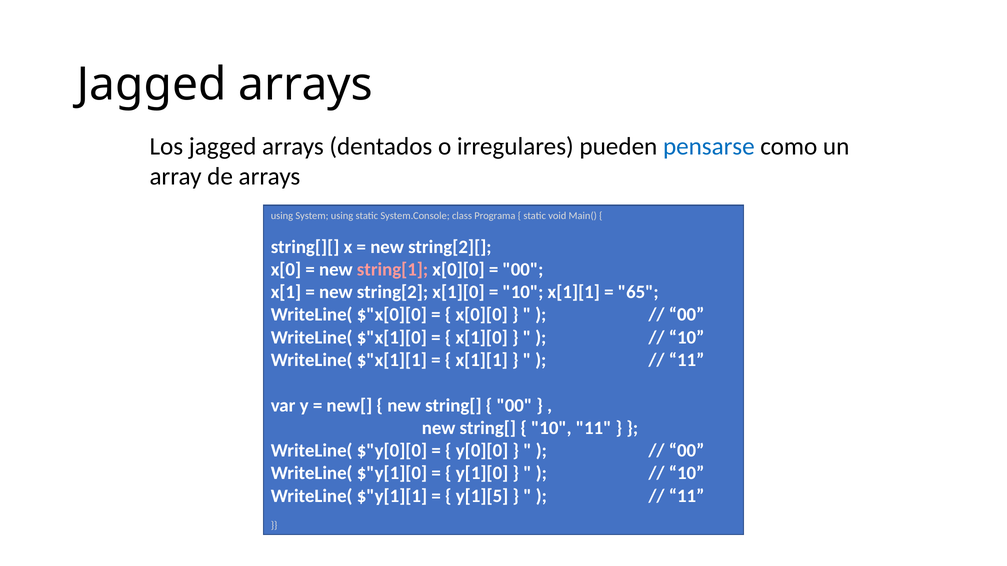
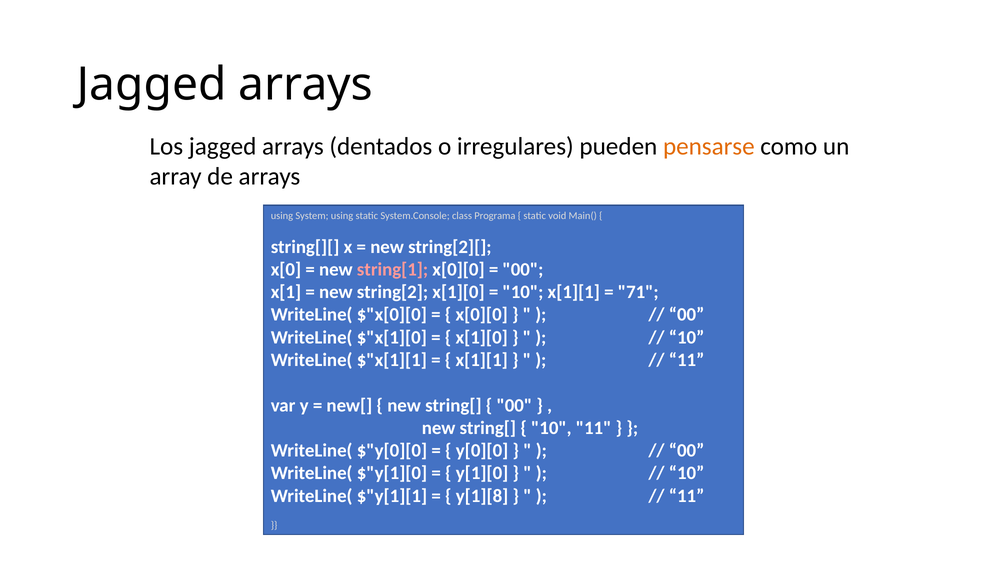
pensarse colour: blue -> orange (709, 146)
65: 65 -> 71 (638, 292)
y[1][5: y[1][5 -> y[1][8 (482, 496)
